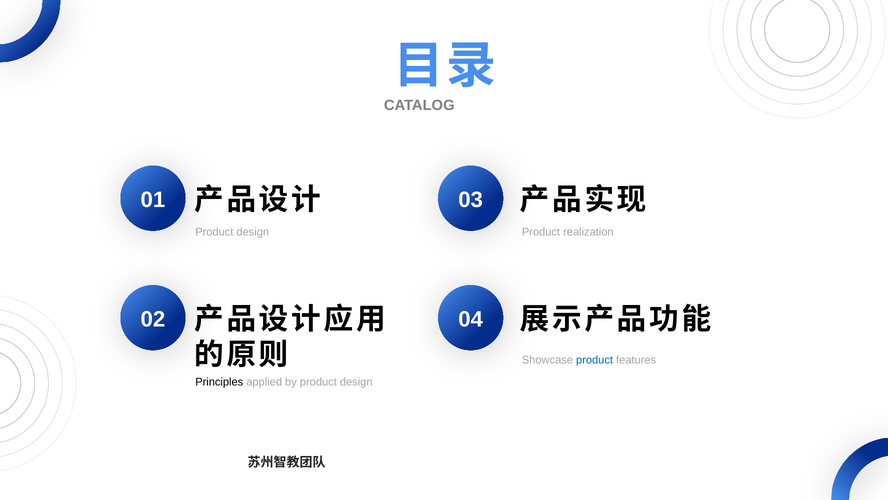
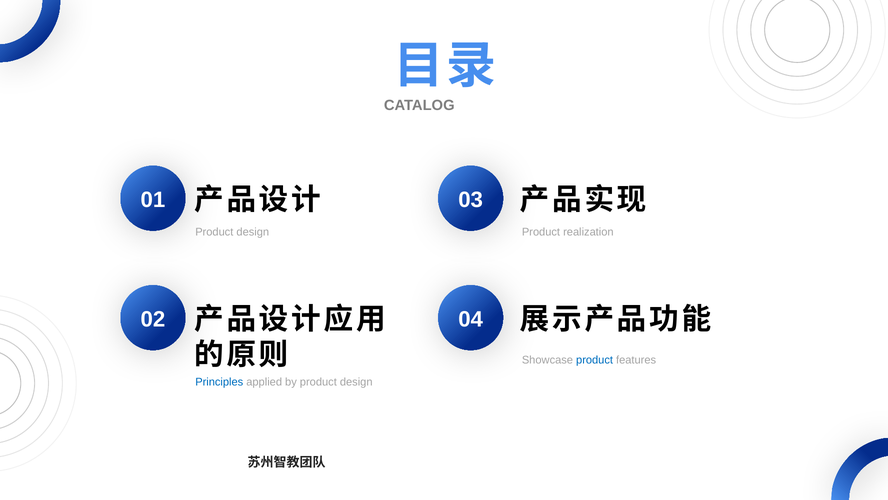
Principles colour: black -> blue (219, 382)
